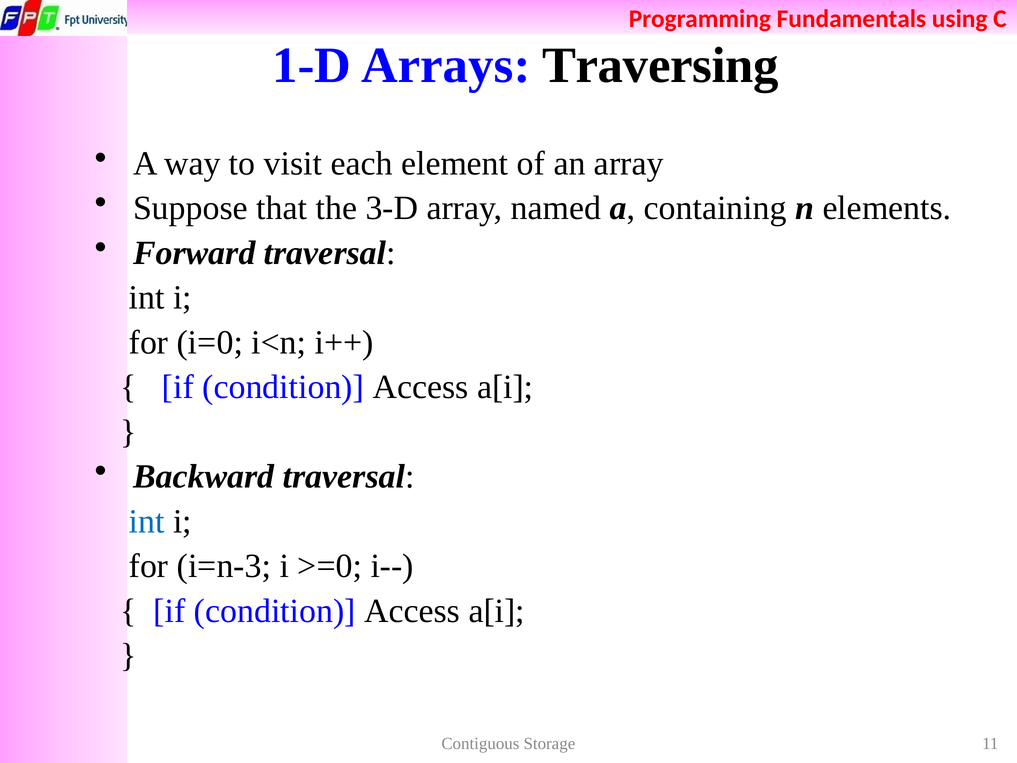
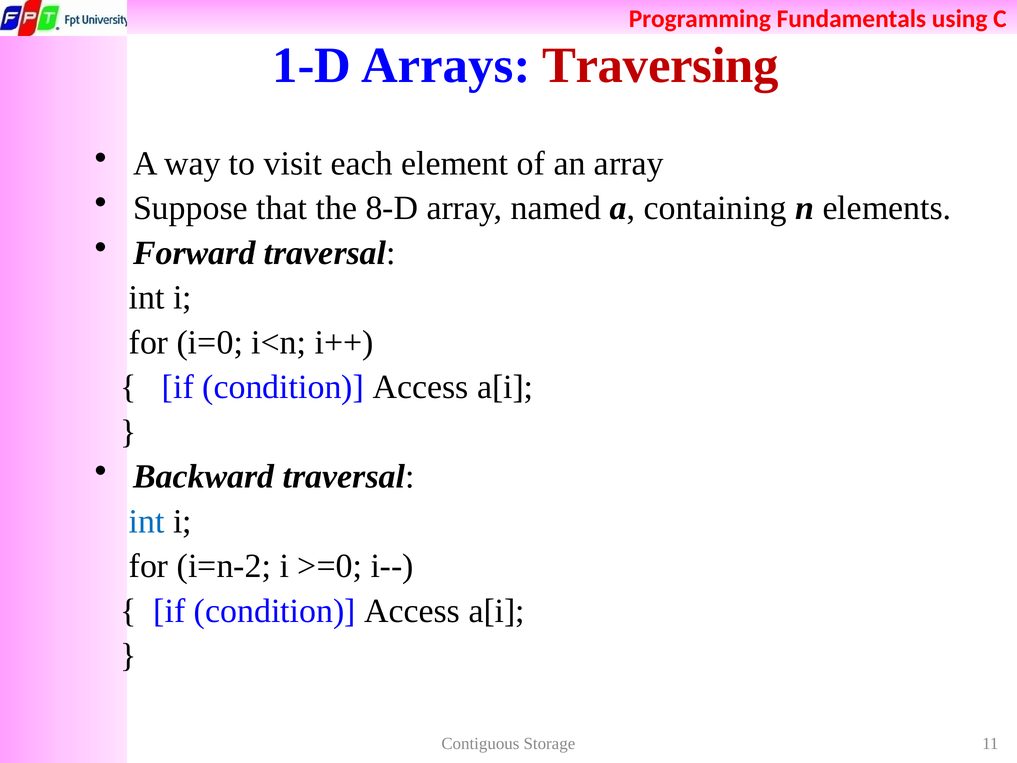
Traversing colour: black -> red (661, 65)
3-D: 3-D -> 8-D (392, 208)
i=n-3: i=n-3 -> i=n-2 (224, 566)
